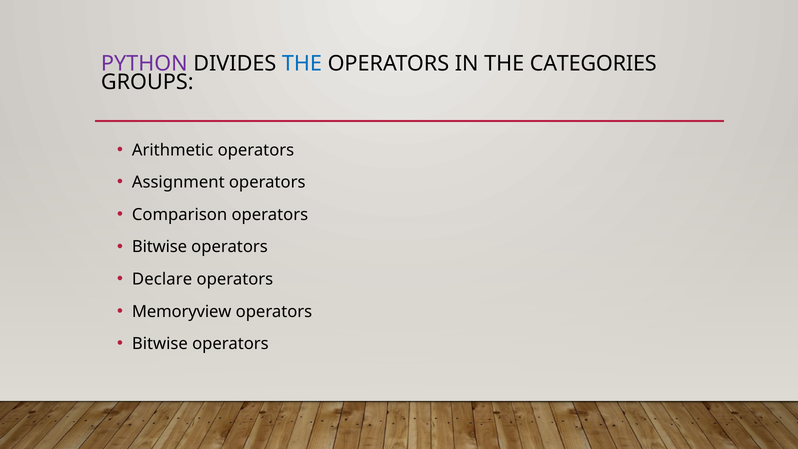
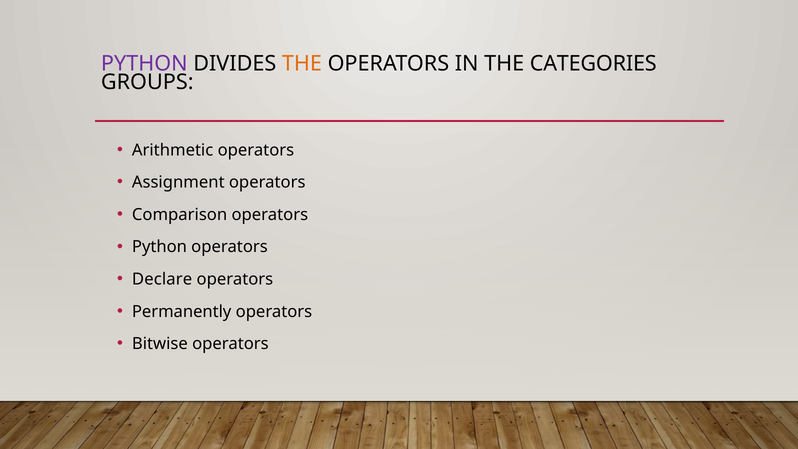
THE colour: blue -> orange (302, 63)
Bitwise: Bitwise -> Python (159, 247)
Memoryview: Memoryview -> Permanently (182, 311)
